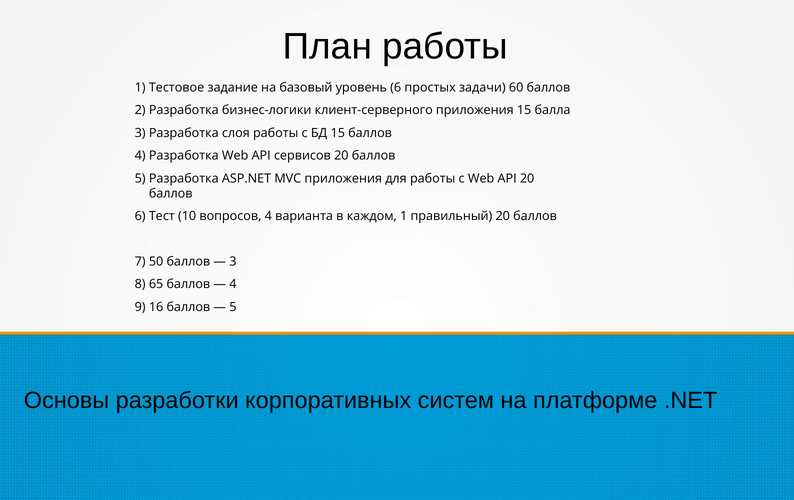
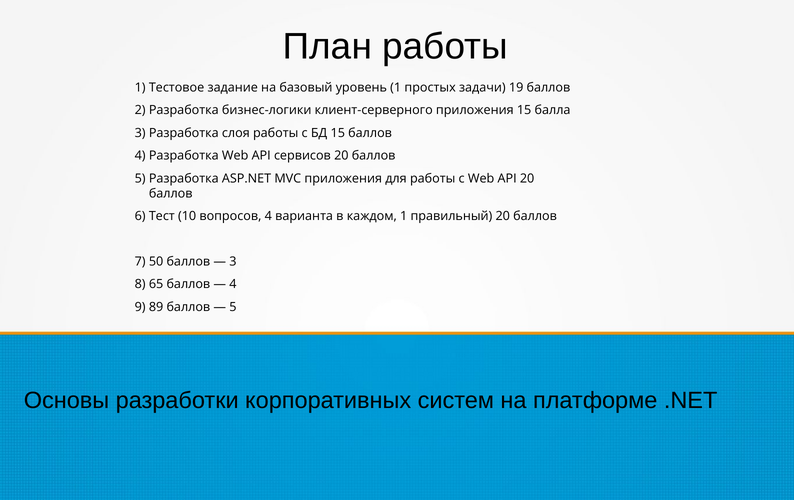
уровень 6: 6 -> 1 (396, 88)
60: 60 -> 19 (516, 88)
16: 16 -> 89 (156, 307)
